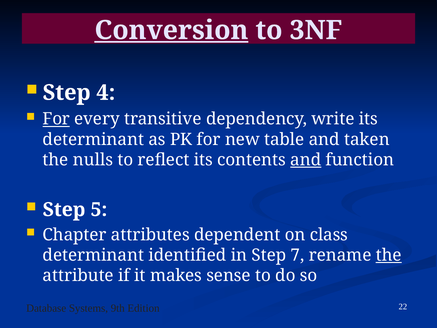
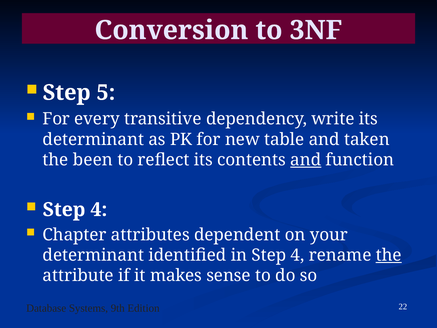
Conversion underline: present -> none (171, 30)
4: 4 -> 5 (106, 93)
For underline: present -> none (56, 119)
nulls: nulls -> been (93, 160)
5: 5 -> 4 (99, 209)
class: class -> your (329, 235)
in Step 7: 7 -> 4 (298, 255)
